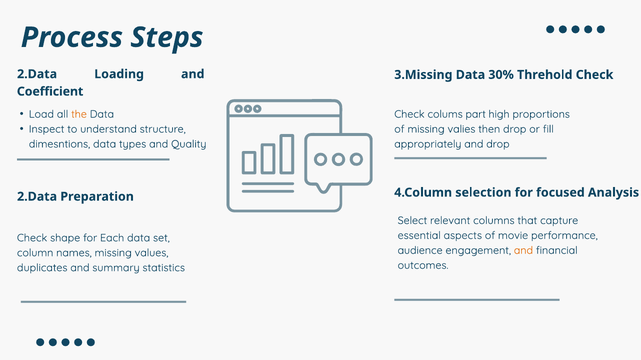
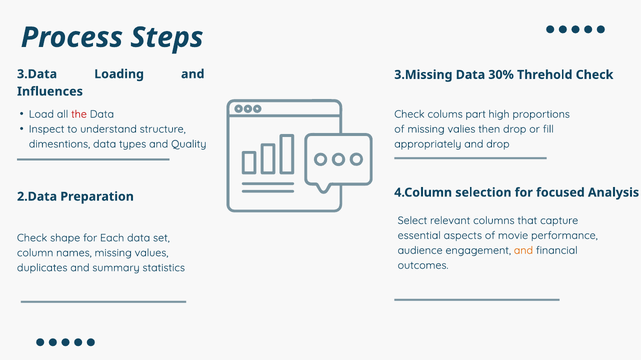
2.Data: 2.Data -> 3.Data (37, 74)
Coefficient: Coefficient -> Influences (50, 92)
the colour: orange -> red (79, 114)
